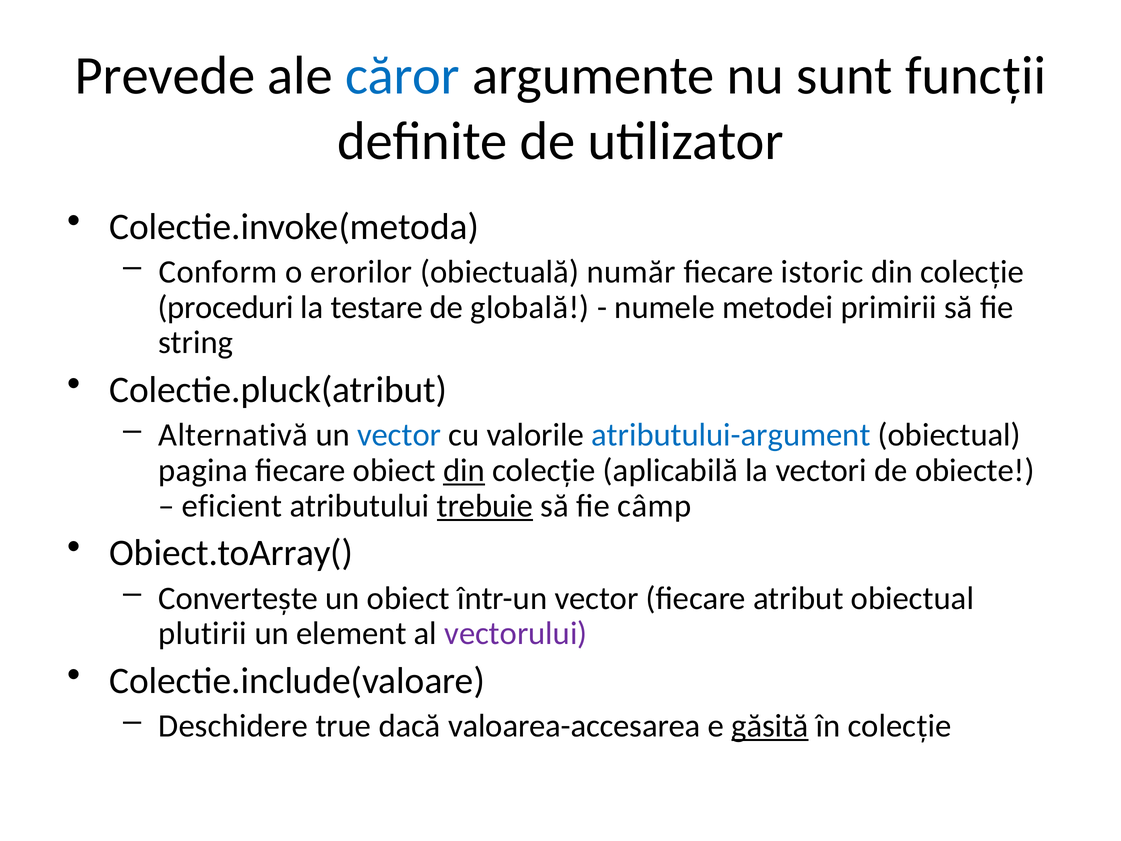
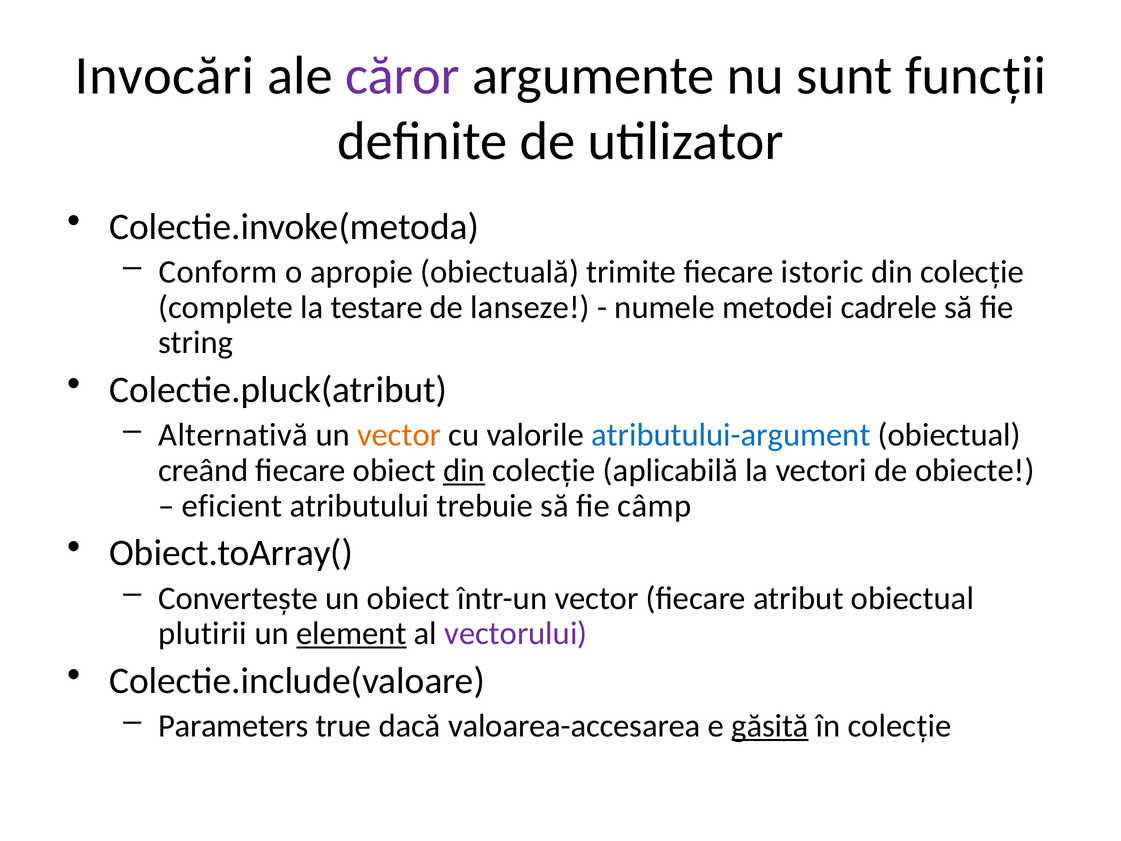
Prevede: Prevede -> Invocări (165, 76)
căror colour: blue -> purple (403, 76)
erorilor: erorilor -> apropie (361, 272)
număr: număr -> trimite (631, 272)
proceduri: proceduri -> complete (226, 307)
globală: globală -> lanseze (530, 307)
primirii: primirii -> cadrele (889, 307)
vector colour: blue -> orange (399, 435)
pagina: pagina -> creând (203, 470)
trebuie underline: present -> none (485, 506)
element underline: none -> present (351, 633)
Deschidere: Deschidere -> Parameters (233, 726)
